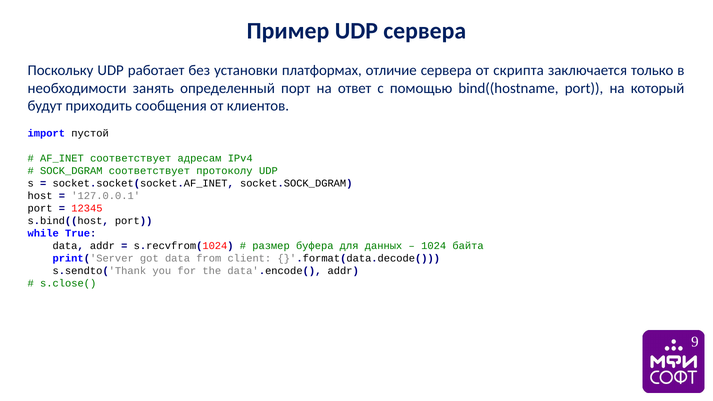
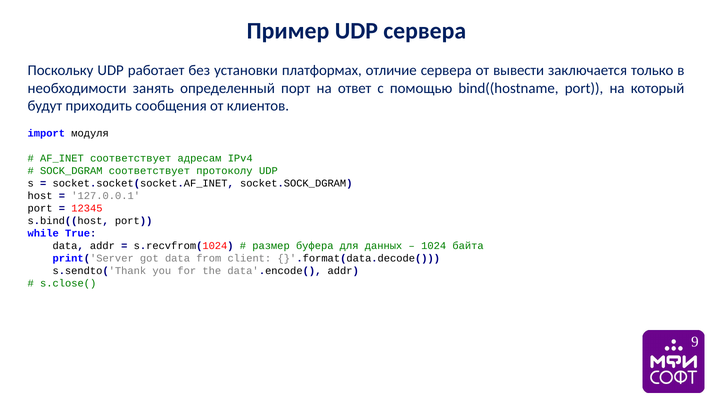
скрипта: скрипта -> вывести (519, 70)
пустой: пустой -> модуля (90, 133)
